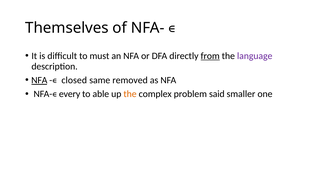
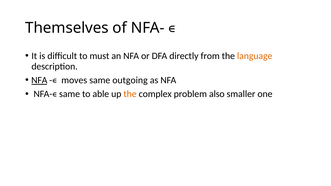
from underline: present -> none (210, 56)
language colour: purple -> orange (255, 56)
closed: closed -> moves (74, 80)
removed: removed -> outgoing (130, 80)
every: every -> same (70, 94)
said: said -> also (217, 94)
